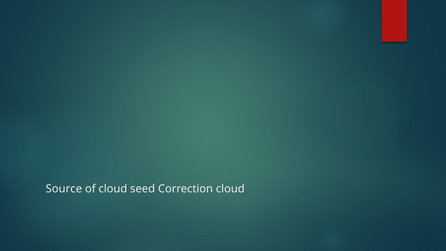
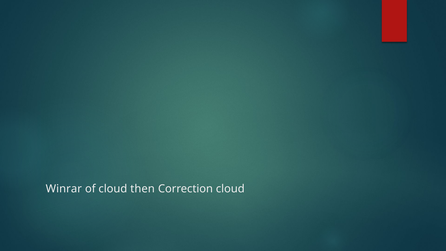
Source: Source -> Winrar (64, 189)
seed: seed -> then (143, 189)
